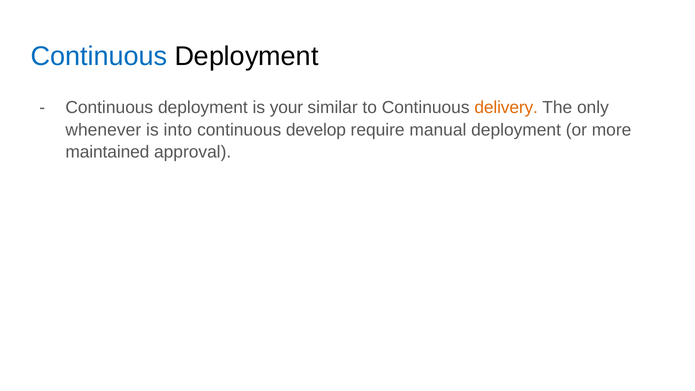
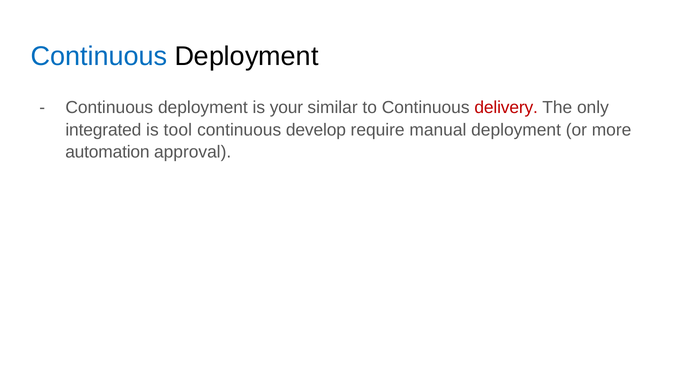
delivery colour: orange -> red (506, 107)
whenever: whenever -> integrated (103, 130)
into: into -> tool (178, 130)
maintained: maintained -> automation (107, 152)
